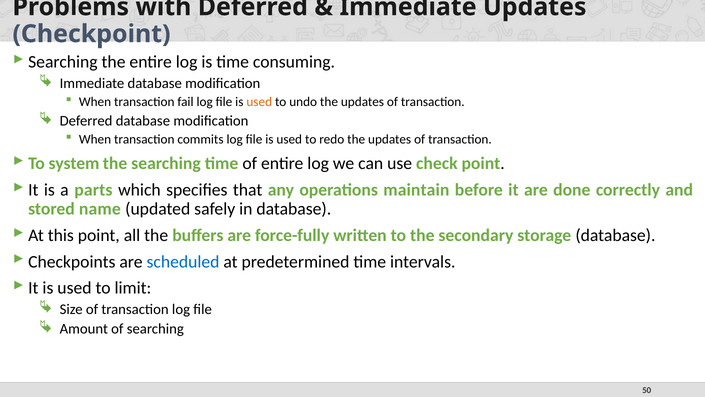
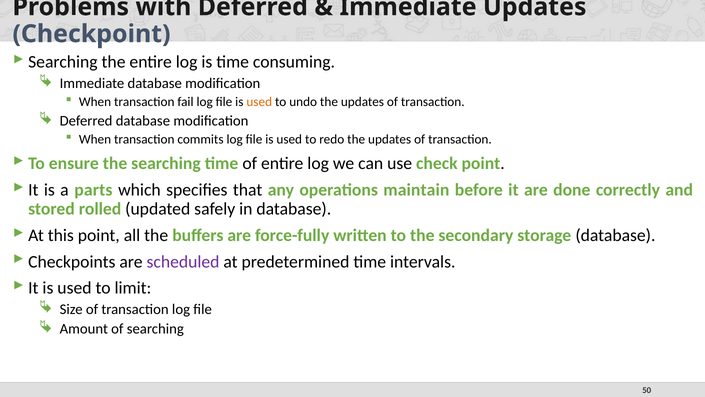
system: system -> ensure (74, 163)
name: name -> rolled (100, 209)
scheduled colour: blue -> purple (183, 261)
